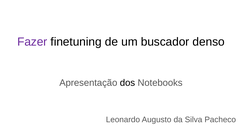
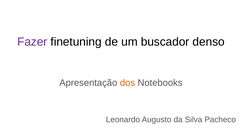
dos colour: black -> orange (127, 83)
